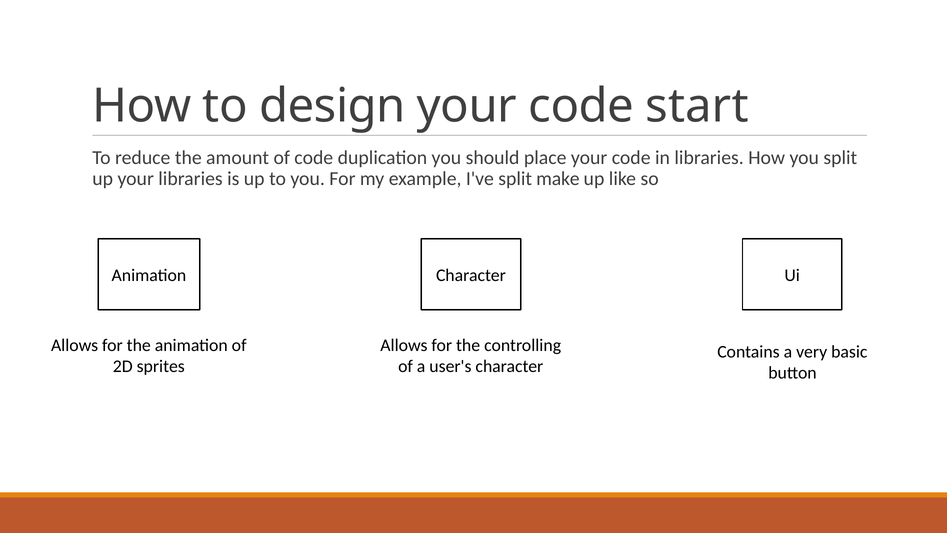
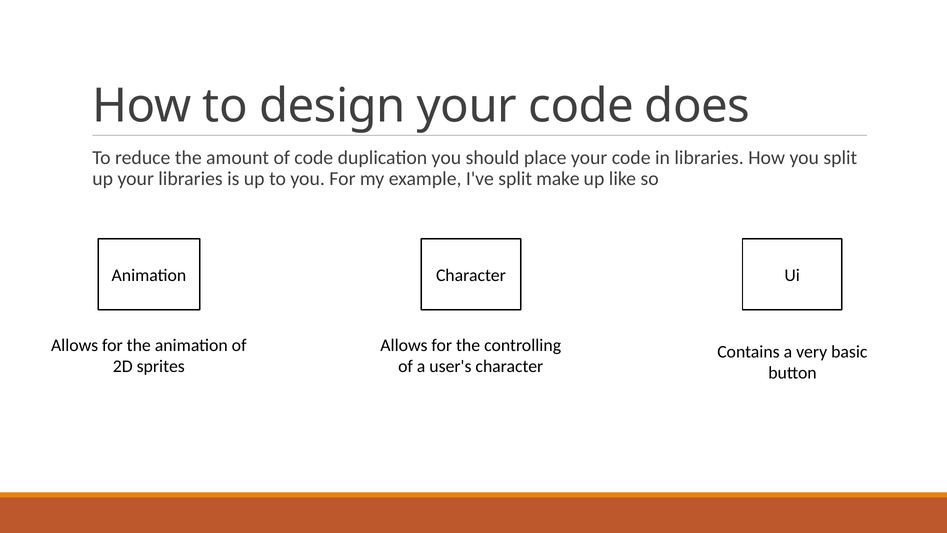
start: start -> does (697, 106)
